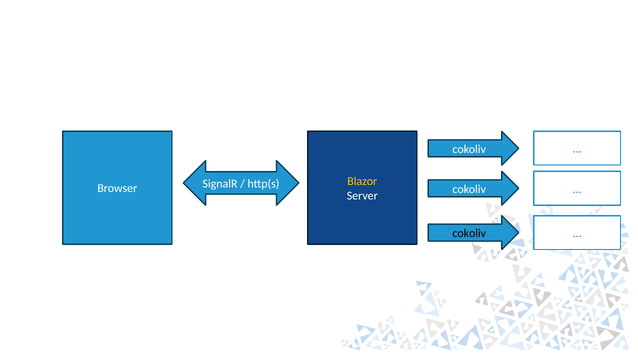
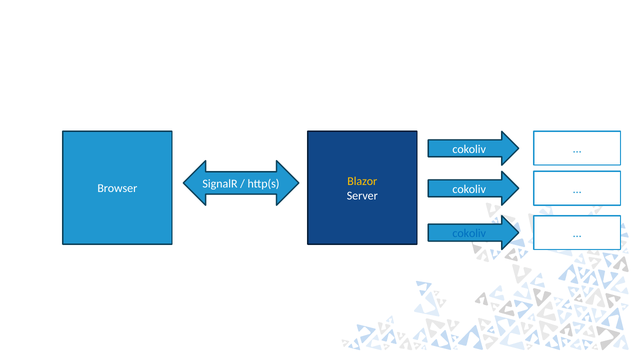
cokoliv colour: black -> blue (469, 233)
